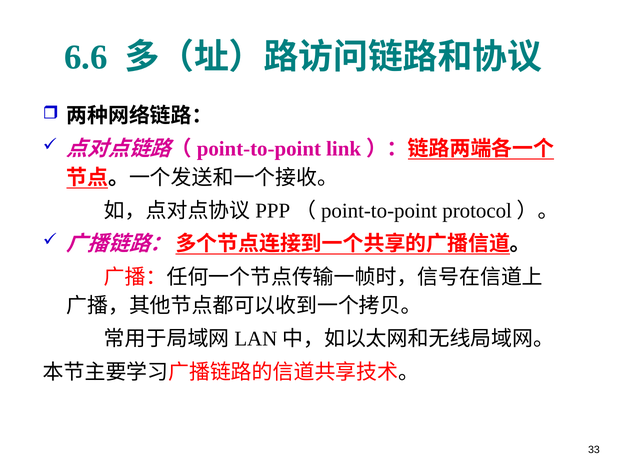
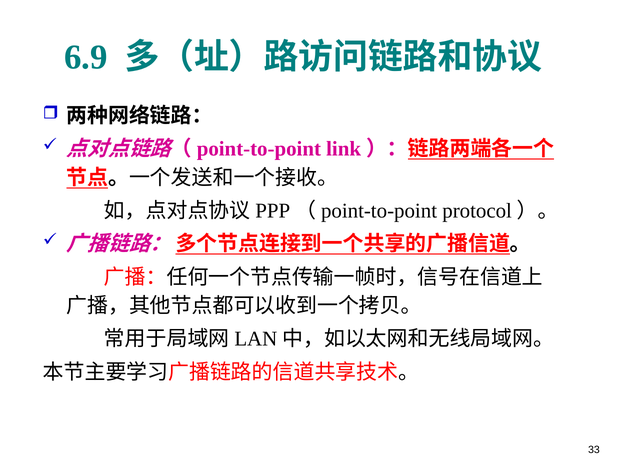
6.6: 6.6 -> 6.9 (86, 57)
